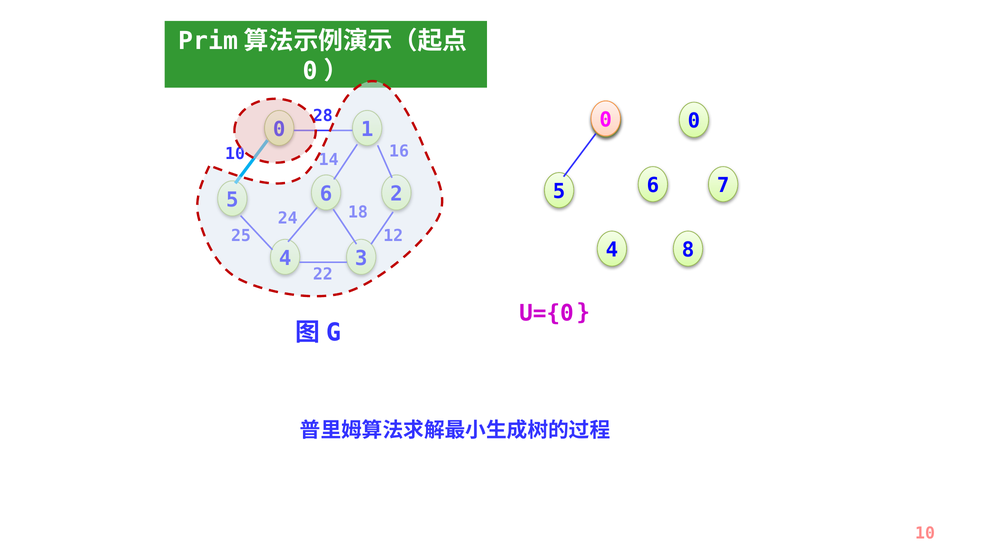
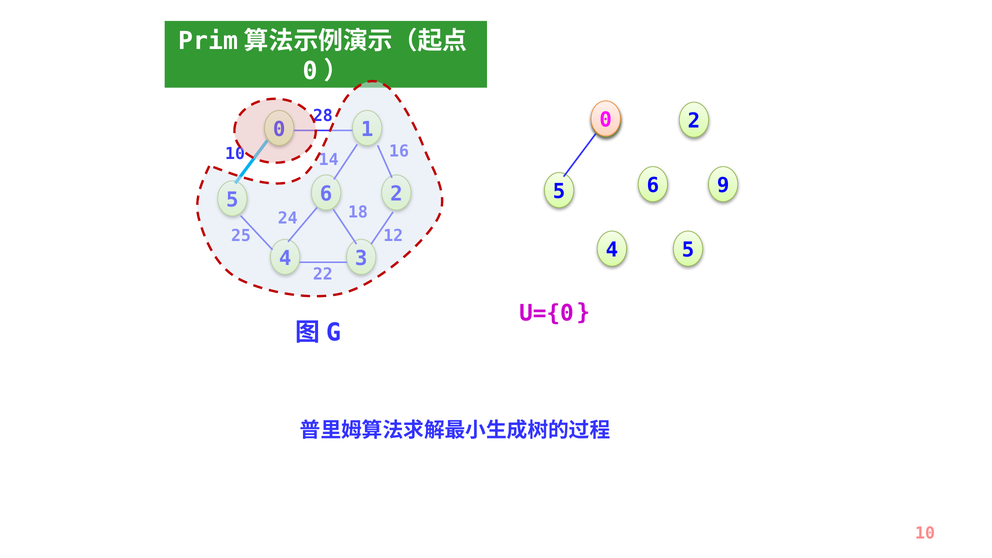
0: 0 -> 2 (694, 121)
7: 7 -> 9 (723, 186)
4 8: 8 -> 5 (688, 250)
